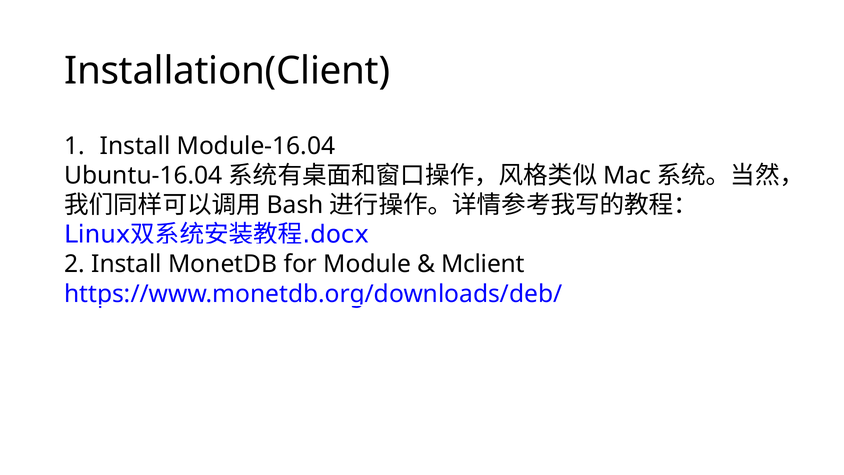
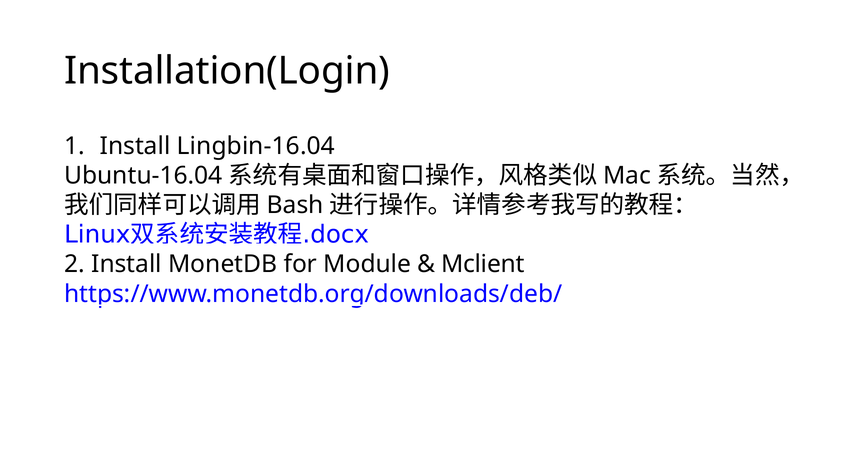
Installation(Client: Installation(Client -> Installation(Login (227, 71)
Module-16.04: Module-16.04 -> Lingbin-16.04 (256, 146)
